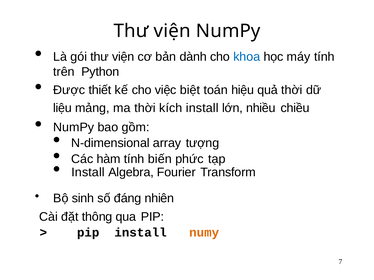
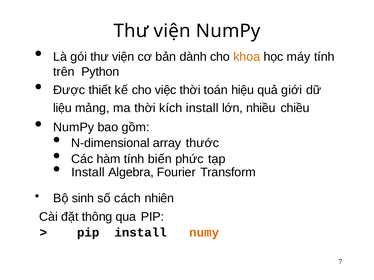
khoa colour: blue -> orange (247, 57)
việc biệt: biệt -> thời (190, 90)
quả thời: thời -> giới (292, 90)
tượng: tượng -> thước (202, 143)
đáng: đáng -> cách (128, 199)
